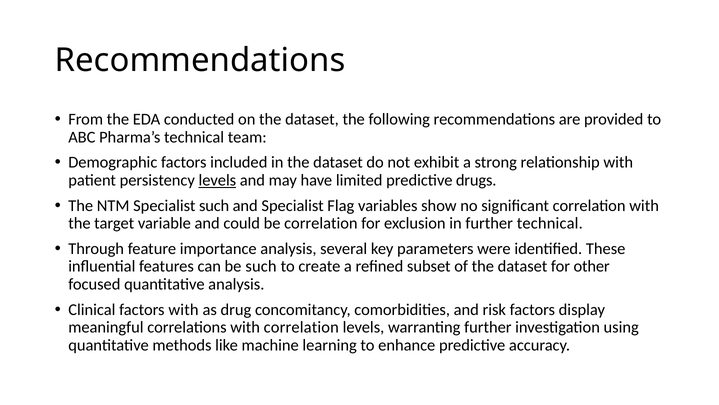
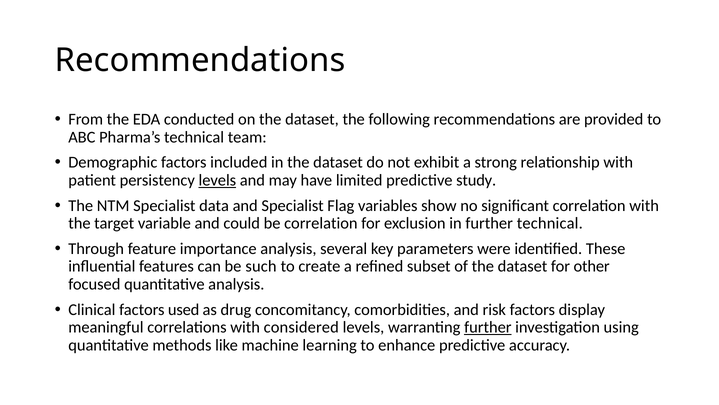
drugs: drugs -> study (476, 180)
Specialist such: such -> data (214, 205)
factors with: with -> used (184, 309)
with correlation: correlation -> considered (301, 327)
further underline: none -> present (488, 327)
